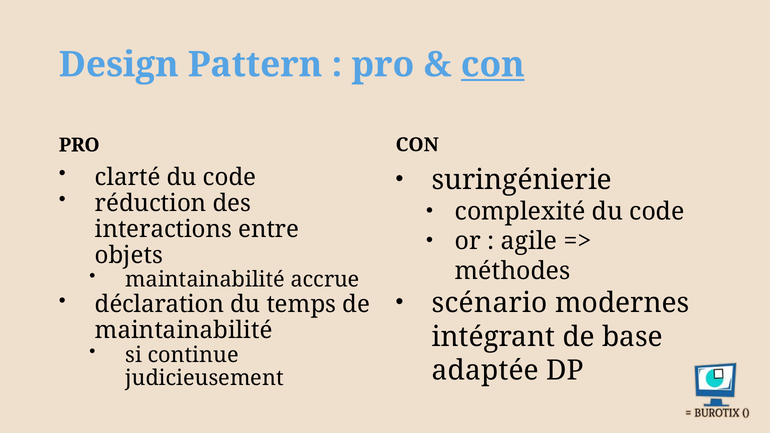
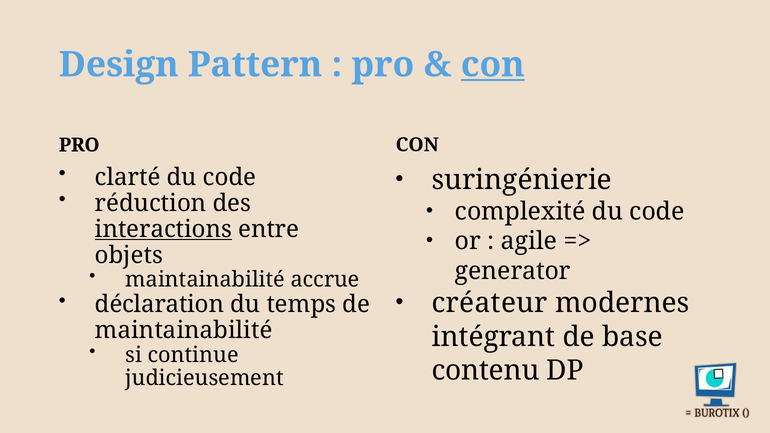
interactions underline: none -> present (163, 229)
méthodes: méthodes -> generator (513, 271)
scénario: scénario -> créateur (490, 303)
adaptée: adaptée -> contenu (486, 371)
